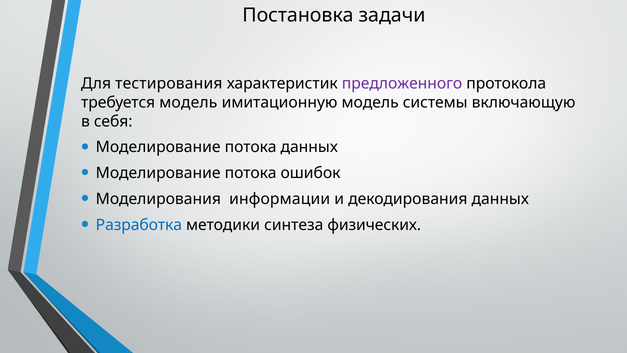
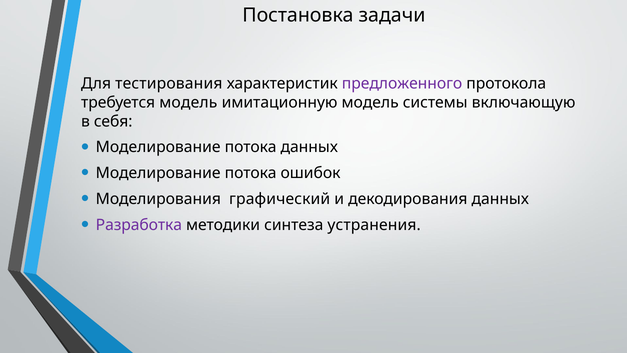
информации: информации -> графический (280, 199)
Разработка colour: blue -> purple (139, 225)
физических: физических -> устранения (374, 225)
